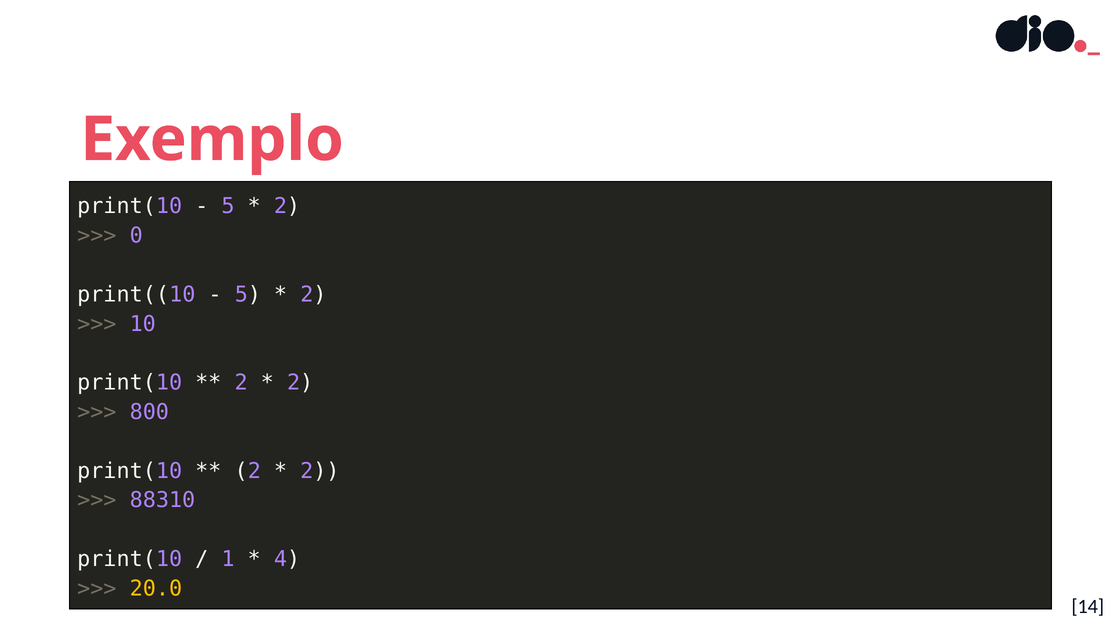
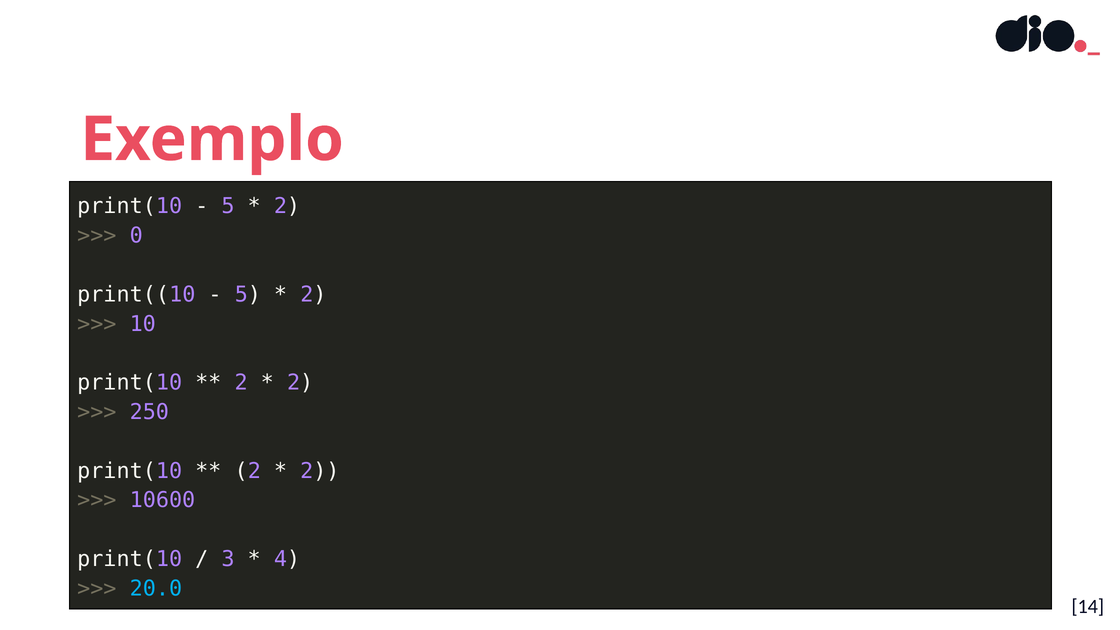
800: 800 -> 250 (149, 412)
88310: 88310 -> 10600 (162, 500)
1: 1 -> 3 (228, 559)
20.0 colour: yellow -> light blue (156, 589)
